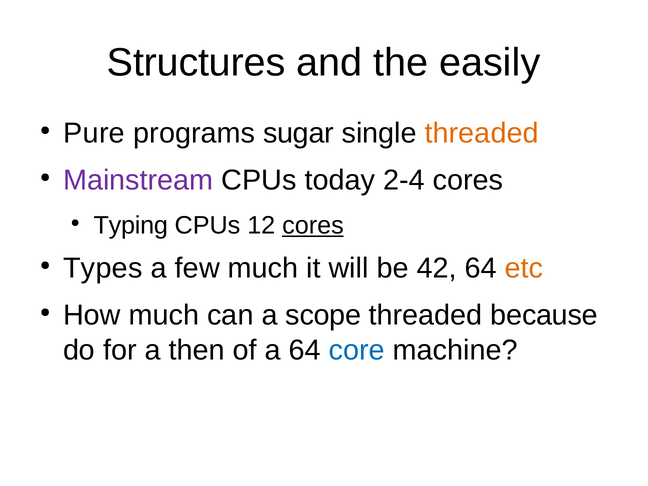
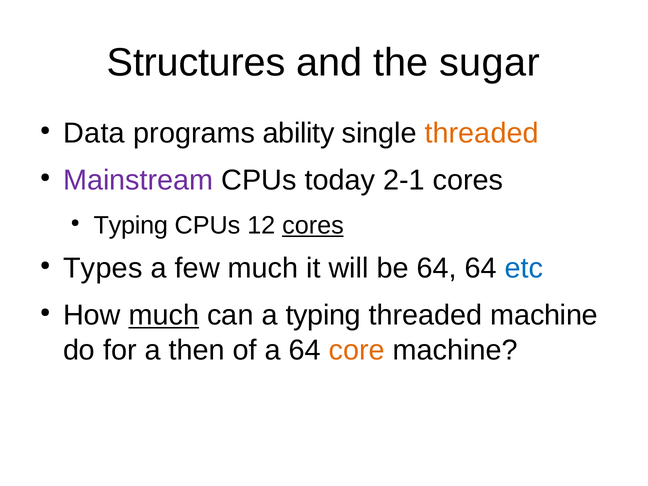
easily: easily -> sugar (490, 63)
Pure: Pure -> Data (94, 133)
sugar: sugar -> ability (299, 133)
2-4: 2-4 -> 2-1 (404, 180)
be 42: 42 -> 64 (437, 268)
etc colour: orange -> blue (524, 268)
much underline: none -> present (164, 315)
a scope: scope -> typing (323, 315)
threaded because: because -> machine (544, 315)
core colour: blue -> orange (357, 350)
